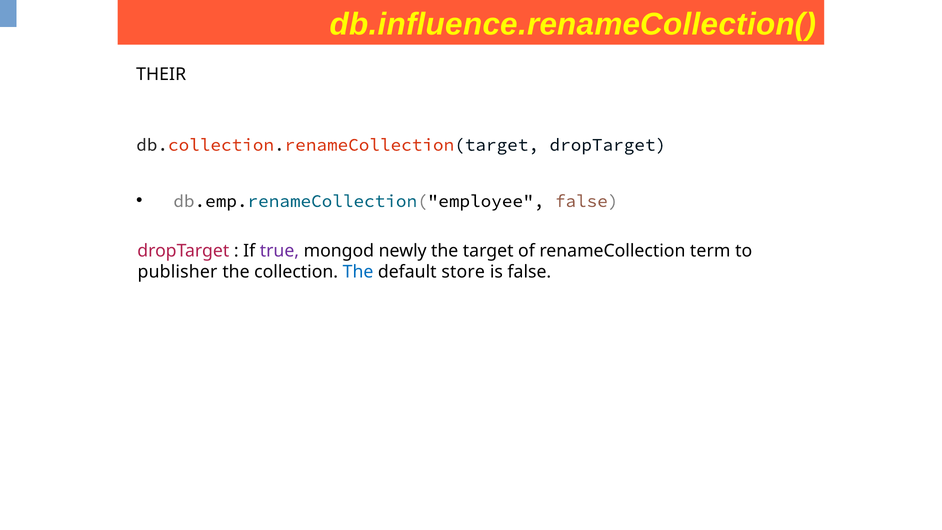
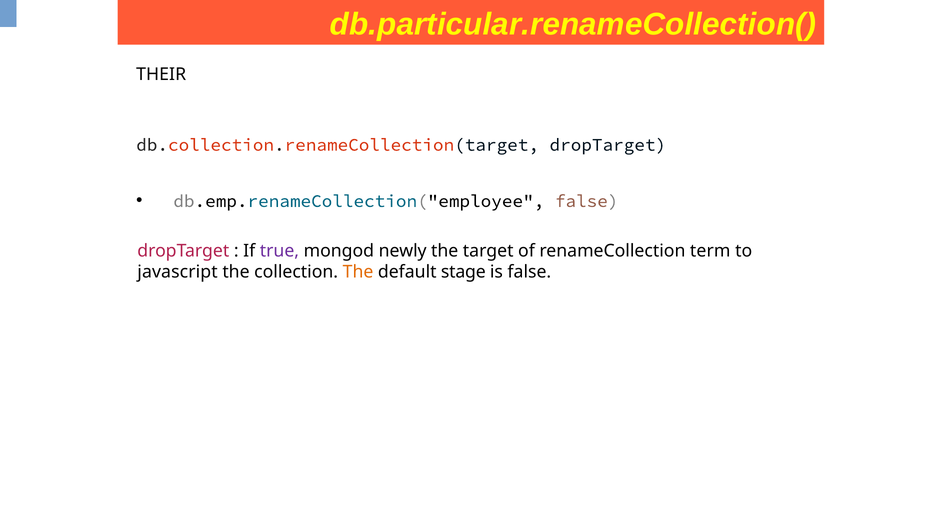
db.influence.renameCollection(: db.influence.renameCollection( -> db.particular.renameCollection( (573, 25)
publisher: publisher -> javascript (178, 272)
The colour: blue -> orange (358, 272)
store: store -> stage (463, 272)
